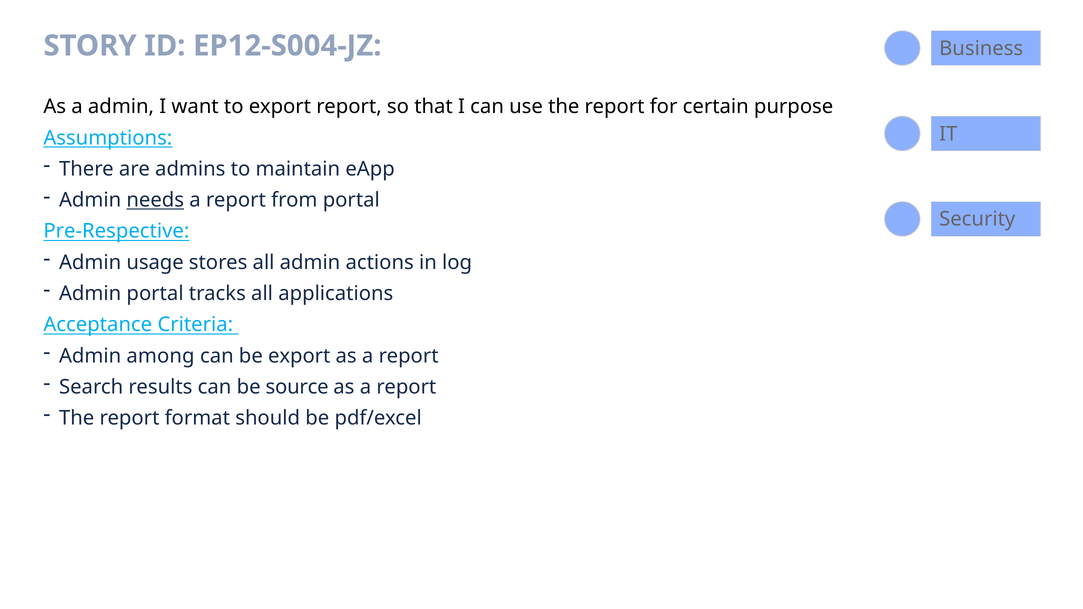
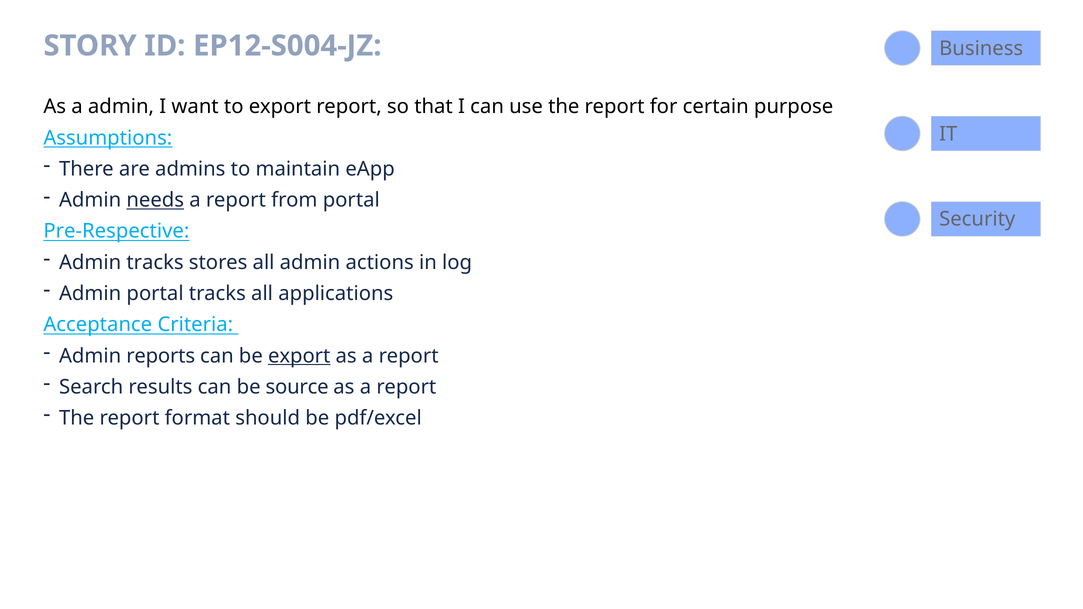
Admin usage: usage -> tracks (155, 262)
among: among -> reports (161, 356)
export underline: none -> present (299, 356)
